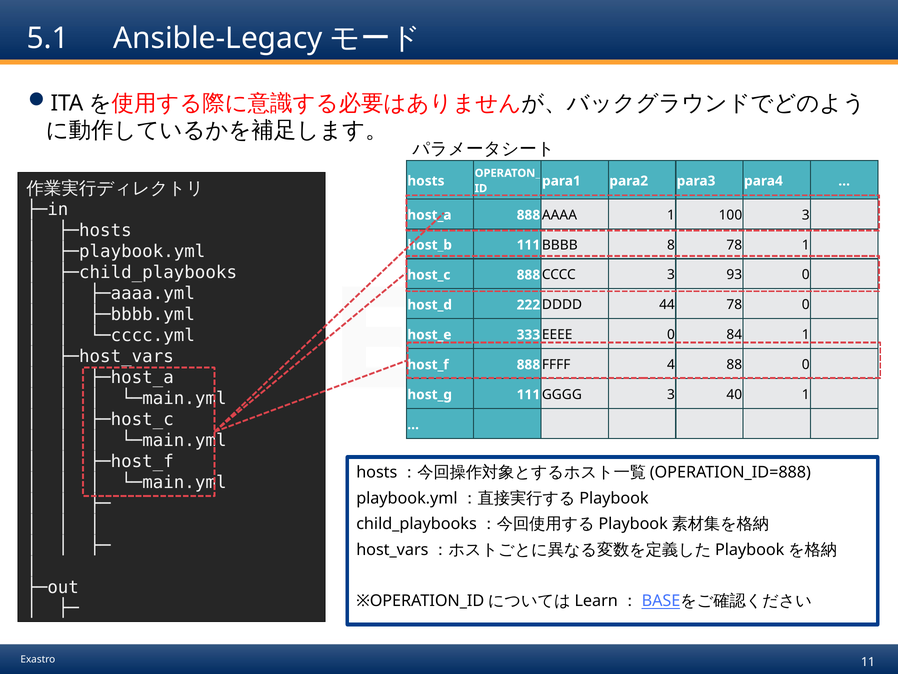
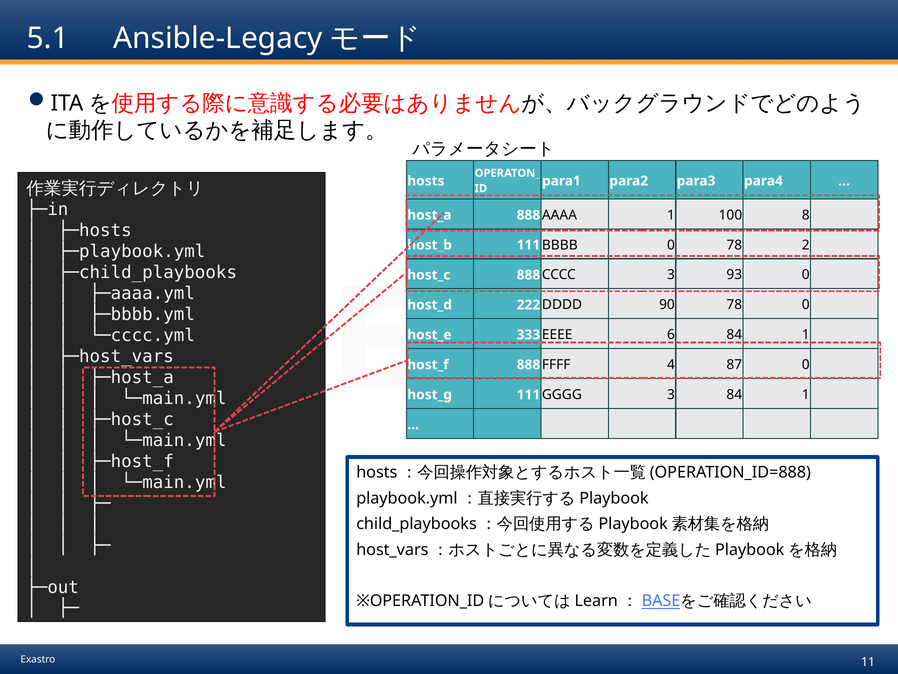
100 3: 3 -> 8 (806, 215)
8: 8 -> 0 (671, 245)
78 1: 1 -> 2 (806, 245)
44: 44 -> 90 (667, 305)
0: 0 -> 6 (671, 335)
88: 88 -> 87 (734, 364)
3 40: 40 -> 84 (734, 394)
